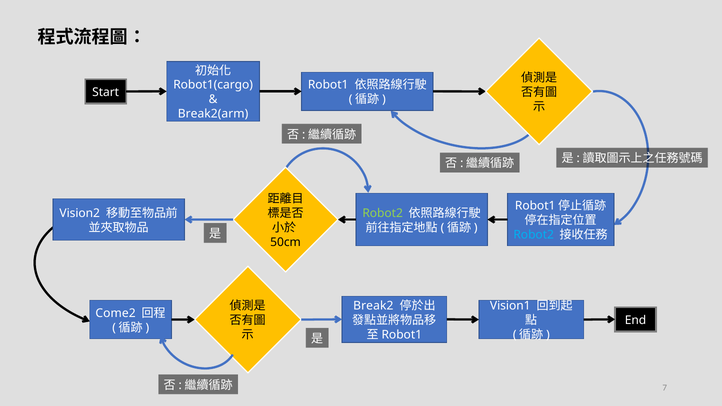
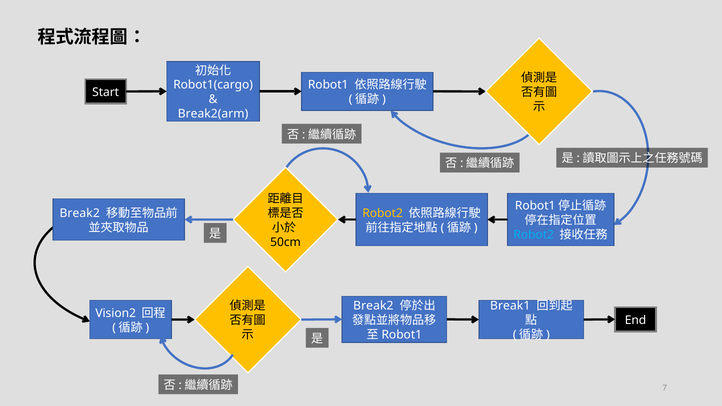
Vision2: Vision2 -> Break2 (80, 213)
Robot2 colour: light green -> yellow (383, 213)
Vision1: Vision1 -> Break1 (510, 306)
Come2: Come2 -> Vision2 (116, 313)
